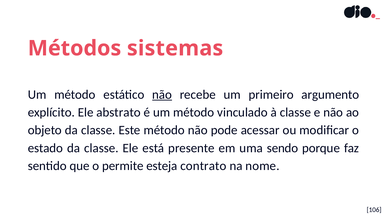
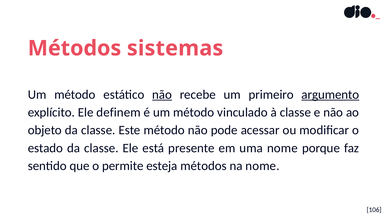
argumento underline: none -> present (330, 94)
abstrato: abstrato -> definem (119, 112)
uma sendo: sendo -> nome (282, 148)
esteja contrato: contrato -> métodos (203, 166)
